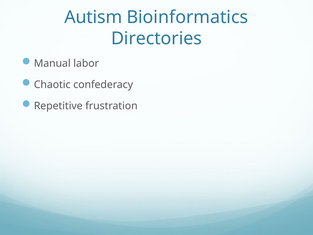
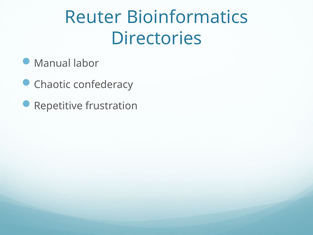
Autism: Autism -> Reuter (93, 17)
